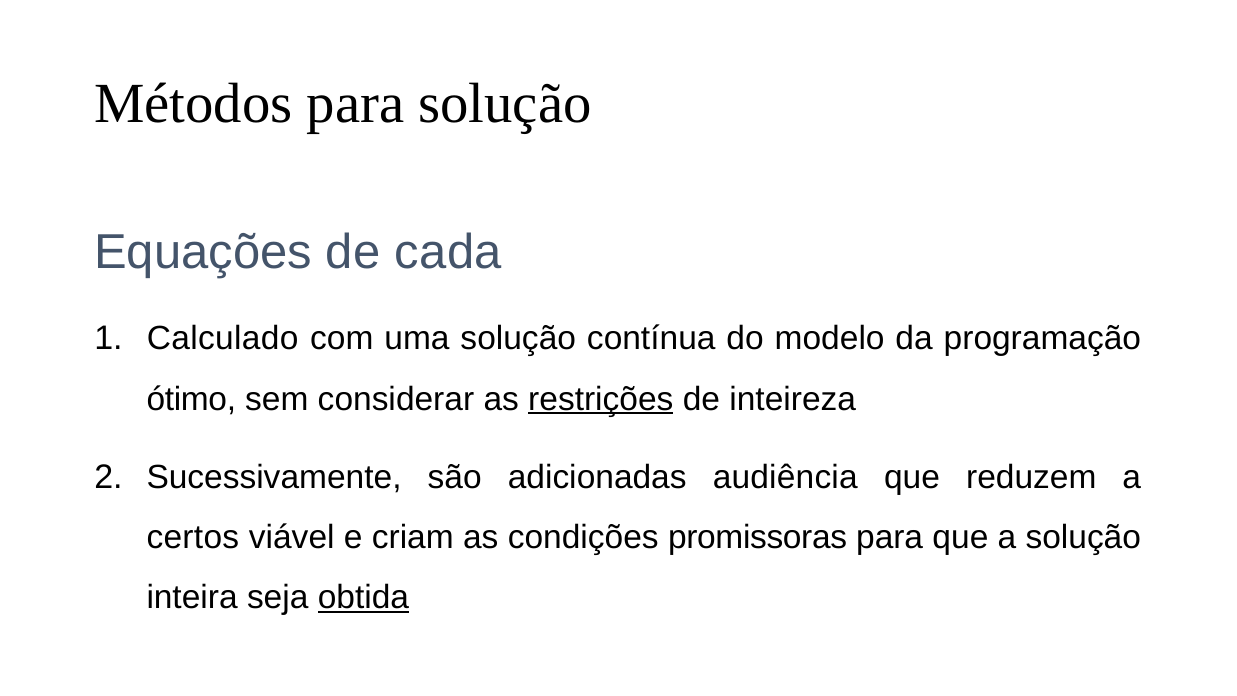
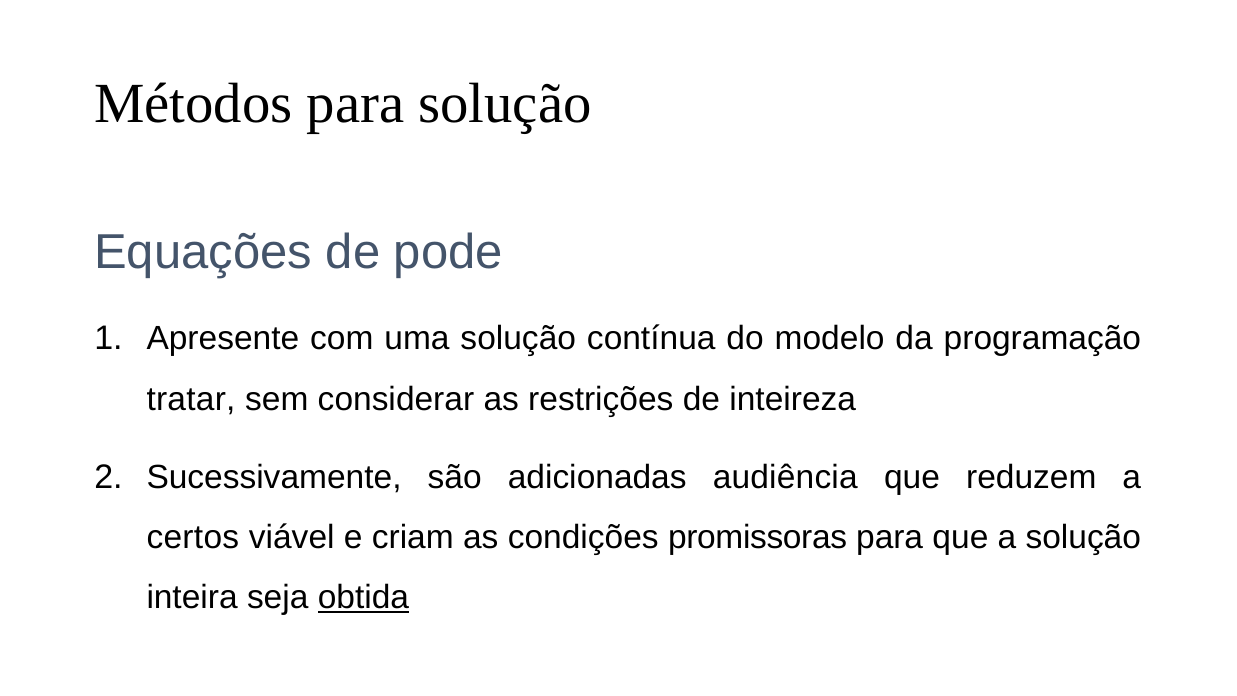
cada: cada -> pode (448, 252)
Calculado: Calculado -> Apresente (223, 339)
ótimo: ótimo -> tratar (191, 399)
restrições underline: present -> none (601, 399)
